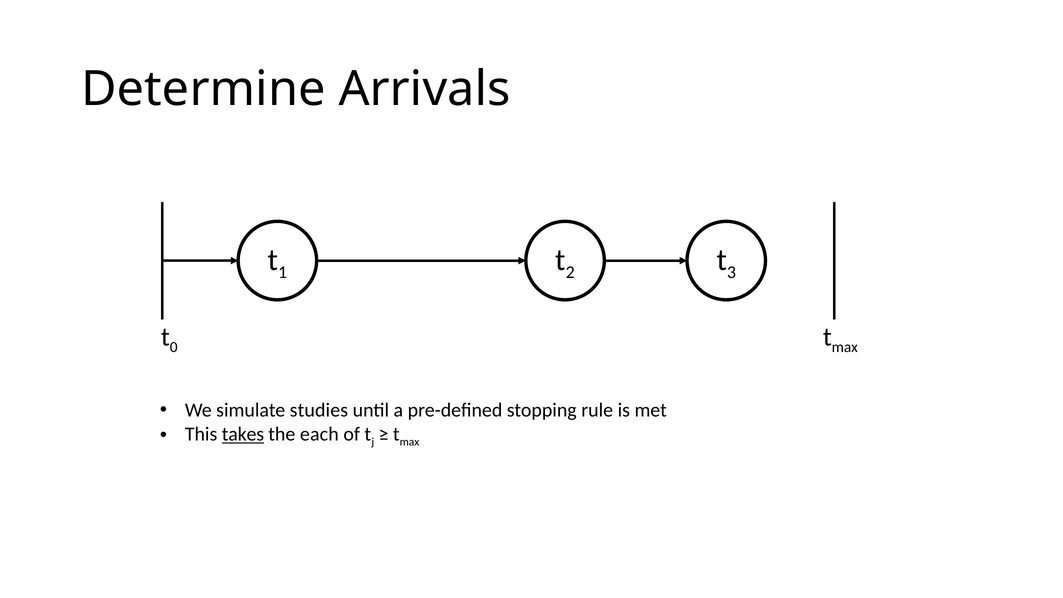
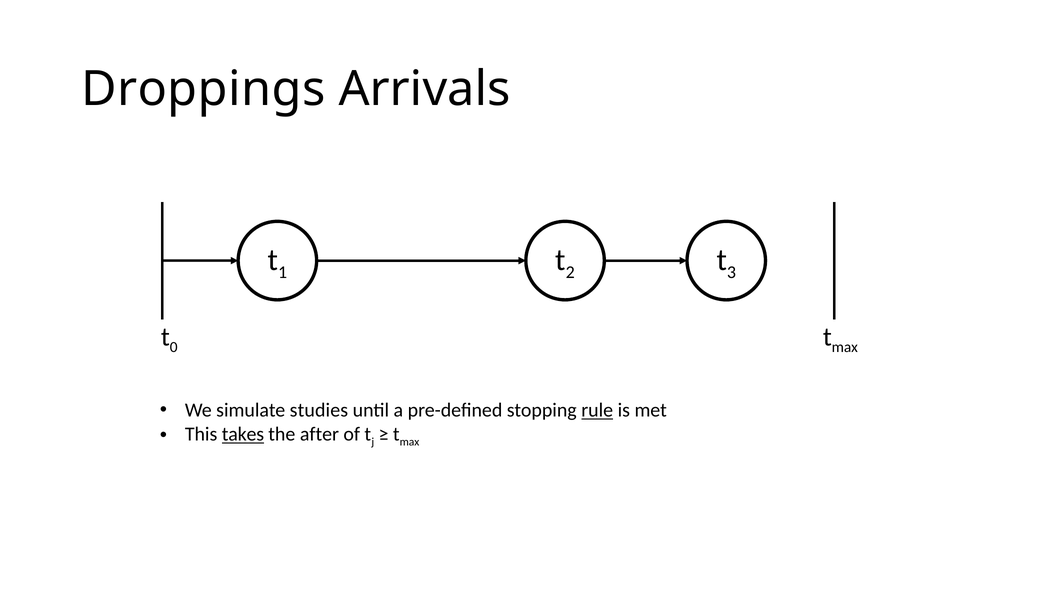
Determine: Determine -> Droppings (203, 89)
rule underline: none -> present (597, 410)
each: each -> after (319, 434)
